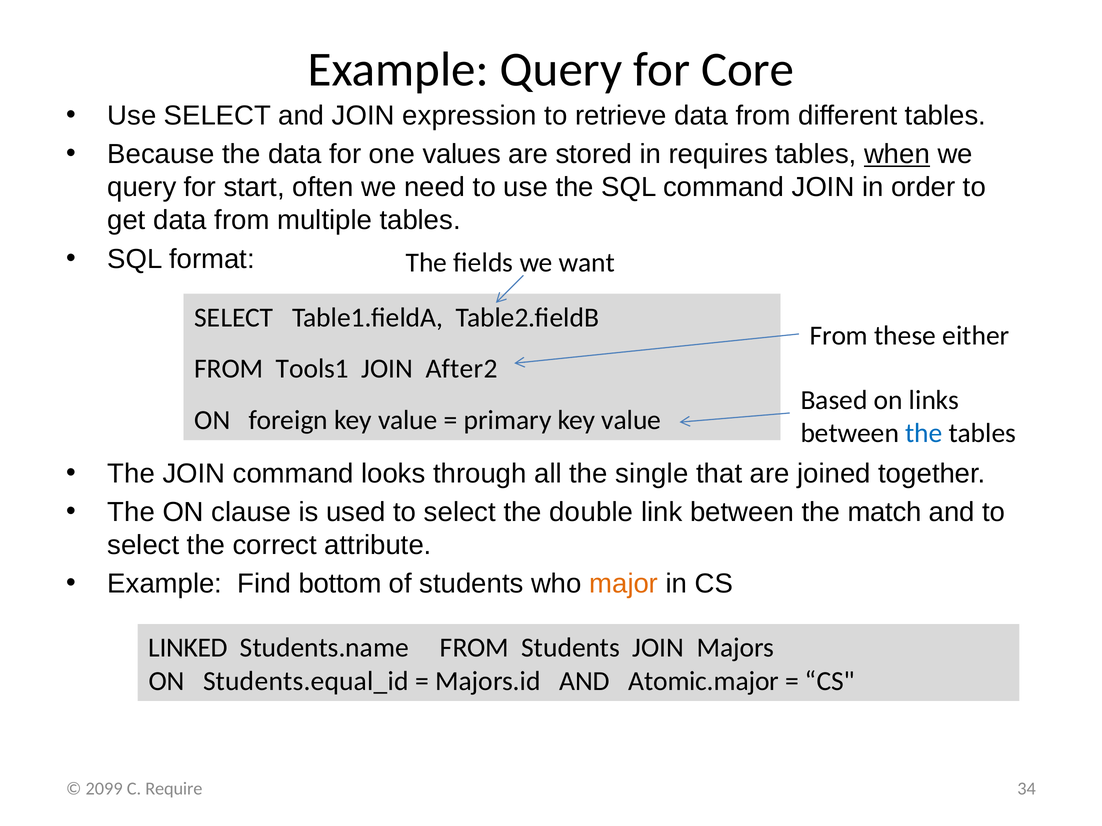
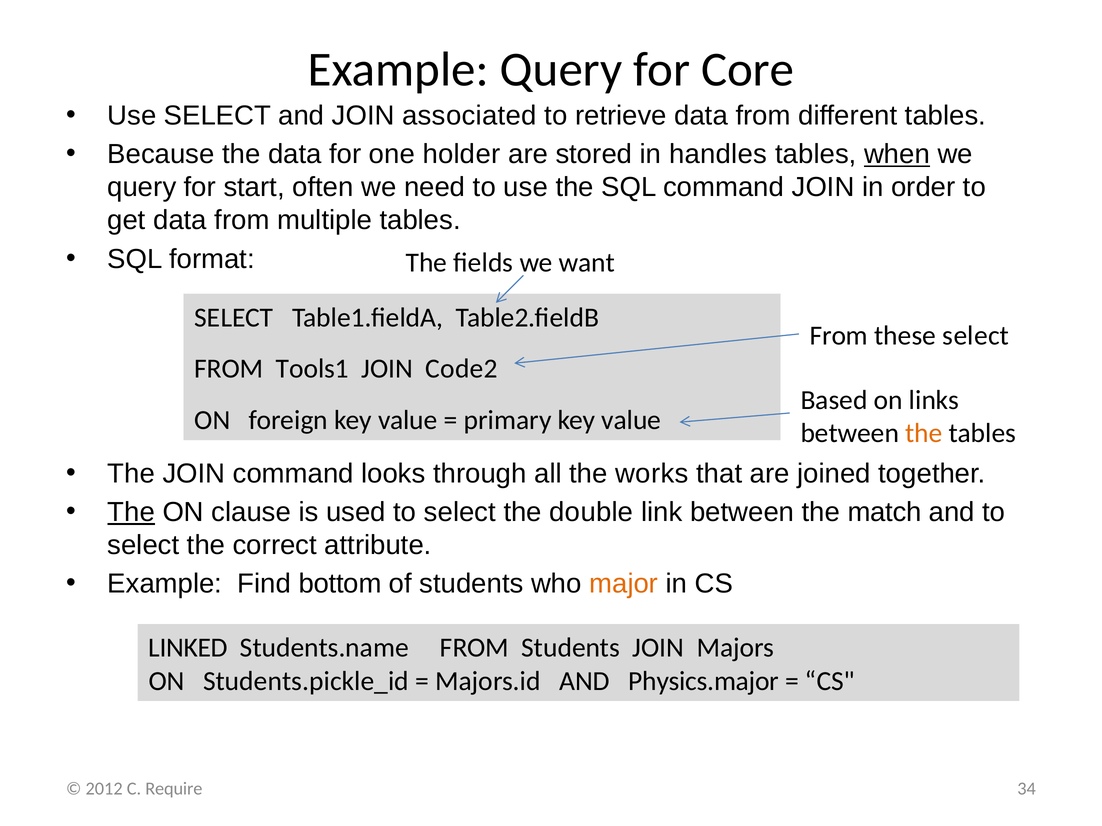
expression: expression -> associated (469, 116)
values: values -> holder (461, 154)
requires: requires -> handles (718, 154)
these either: either -> select (976, 336)
After2: After2 -> Code2 (462, 369)
the colour: blue -> orange (924, 433)
single: single -> works (652, 474)
The underline: none -> present (131, 513)
Students.equal_id: Students.equal_id -> Students.pickle_id (306, 681)
Atomic.major: Atomic.major -> Physics.major (704, 681)
2099: 2099 -> 2012 (104, 789)
